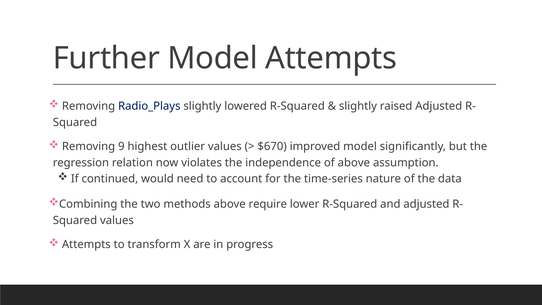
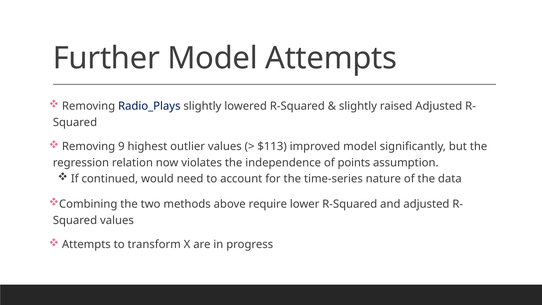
$670: $670 -> $113 (272, 146)
of above: above -> points (354, 163)
